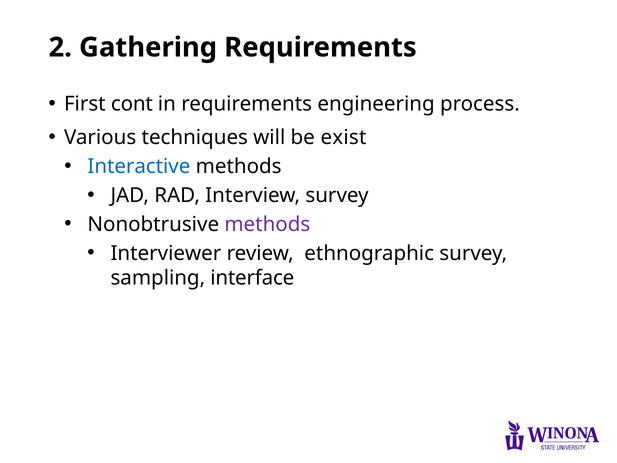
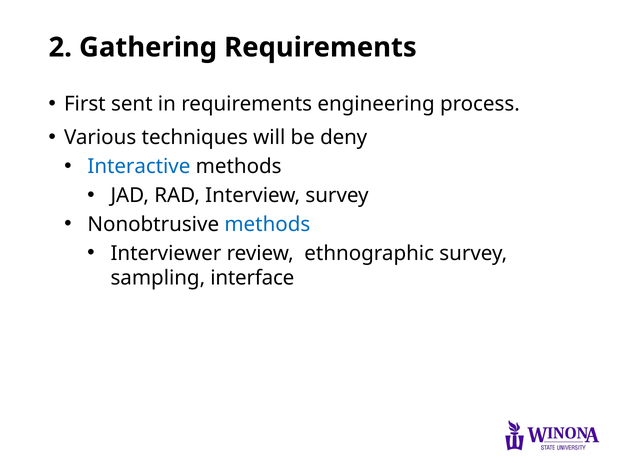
cont: cont -> sent (132, 104)
exist: exist -> deny (344, 137)
methods colour: purple -> blue (267, 224)
